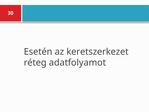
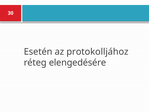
keretszerkezet: keretszerkezet -> protokolljához (97, 52)
adatfolyamot: adatfolyamot -> elengedésére (77, 62)
